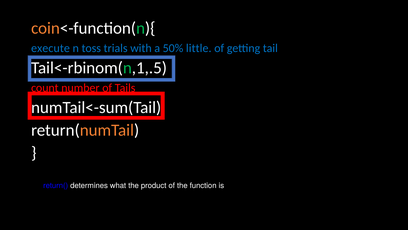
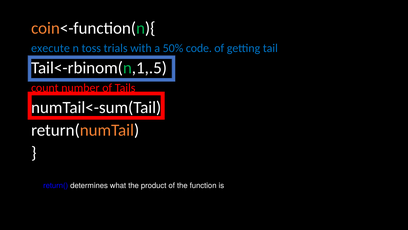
little: little -> code (199, 48)
